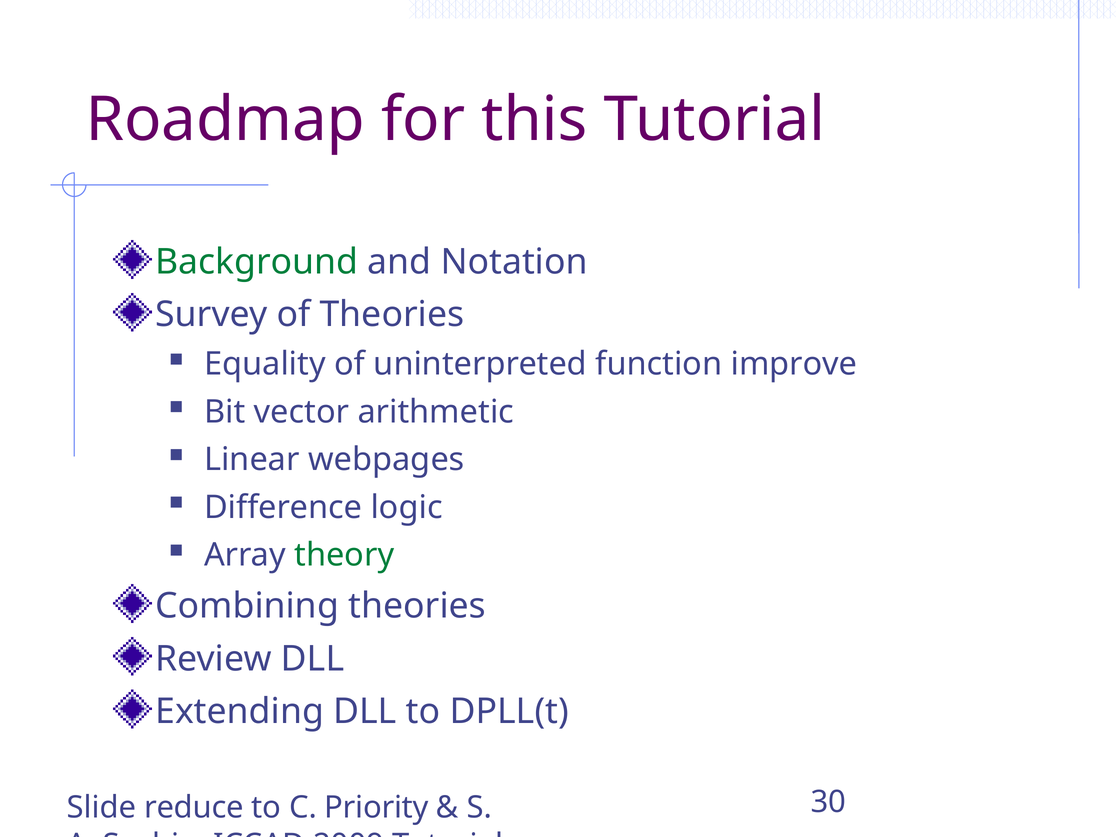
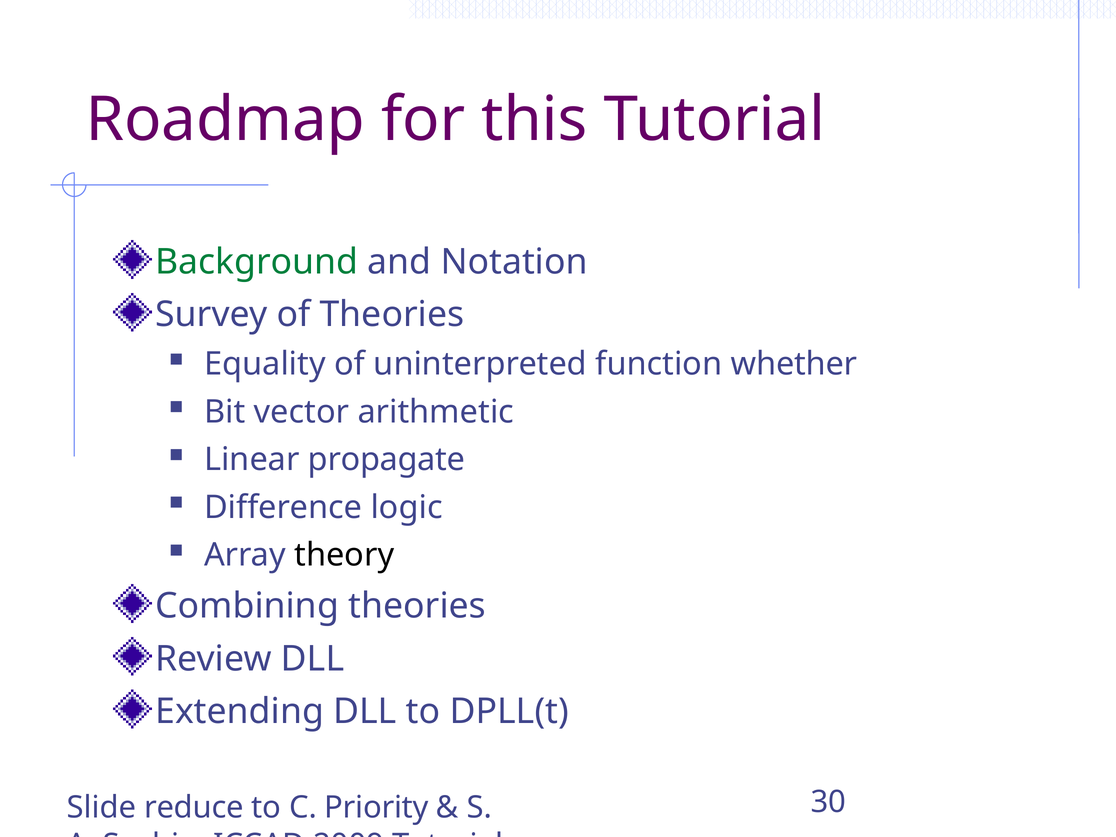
improve: improve -> whether (794, 364)
webpages: webpages -> propagate (386, 460)
theory colour: green -> black (344, 555)
